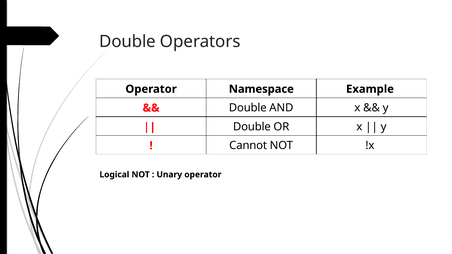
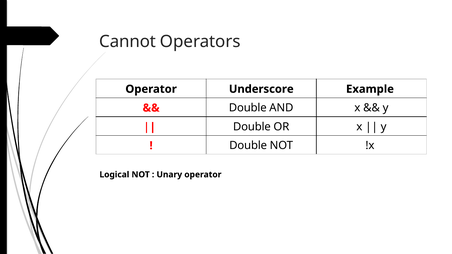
Double: Double -> Cannot (128, 42)
Namespace: Namespace -> Underscore (261, 89)
Cannot: Cannot -> Double (248, 146)
